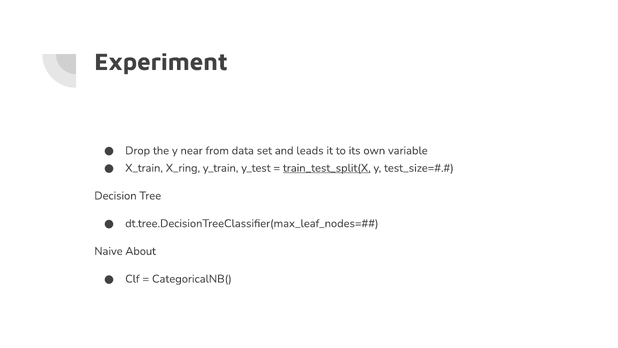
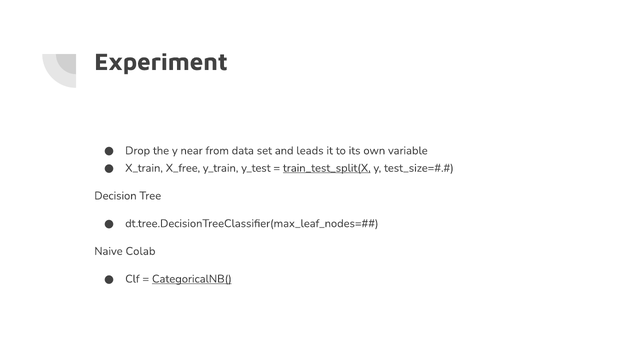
X_ring: X_ring -> X_free (183, 168)
About: About -> Colab (140, 251)
CategoricalNB( underline: none -> present (192, 279)
